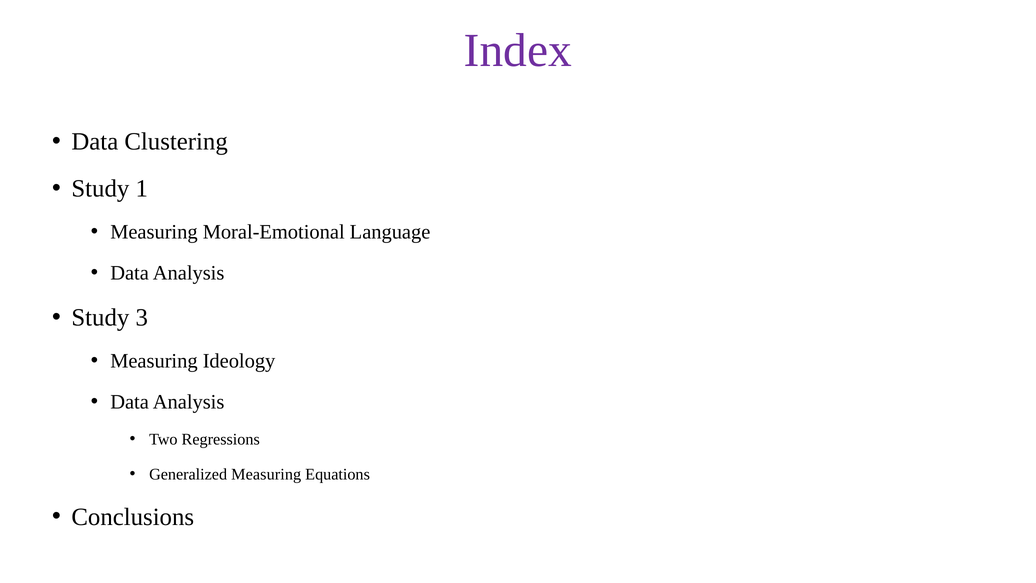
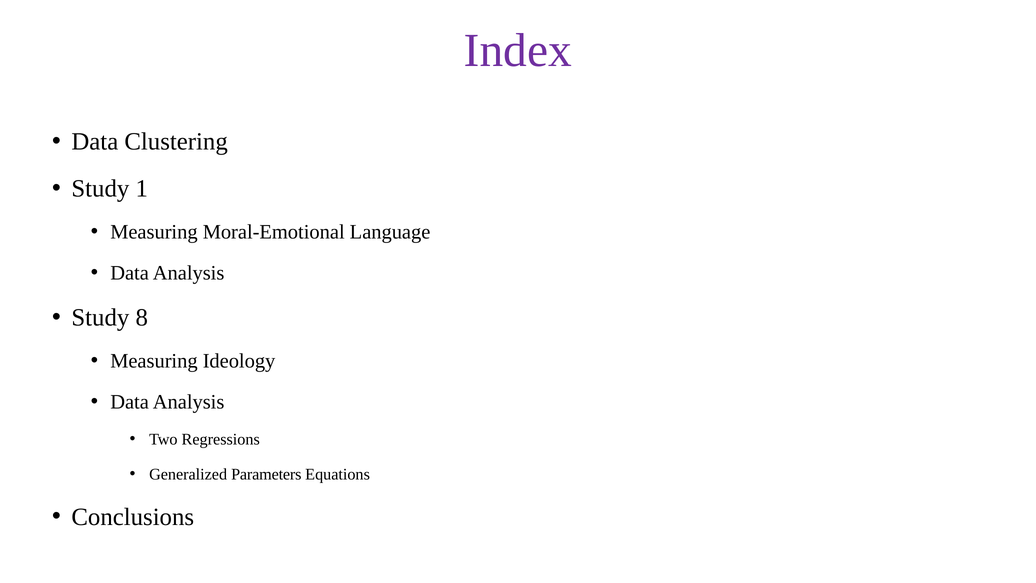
3: 3 -> 8 (142, 318)
Generalized Measuring: Measuring -> Parameters (266, 474)
